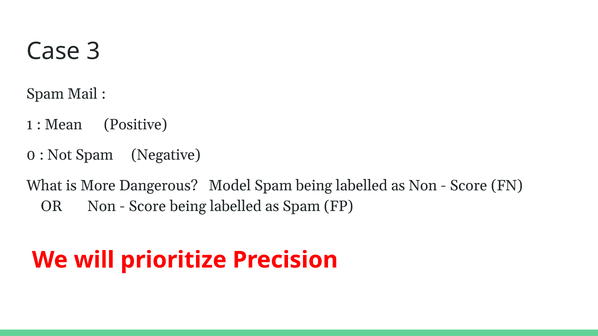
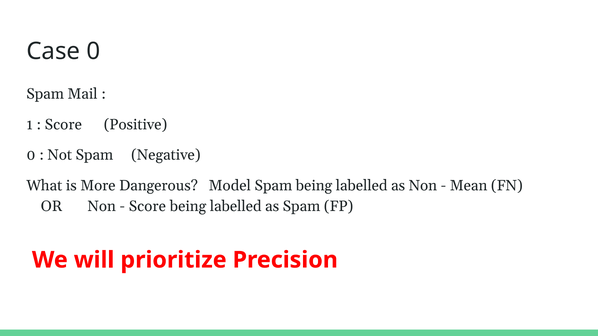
Case 3: 3 -> 0 (93, 51)
Mean: Mean -> Score (63, 125)
Score: Score -> Mean (469, 186)
